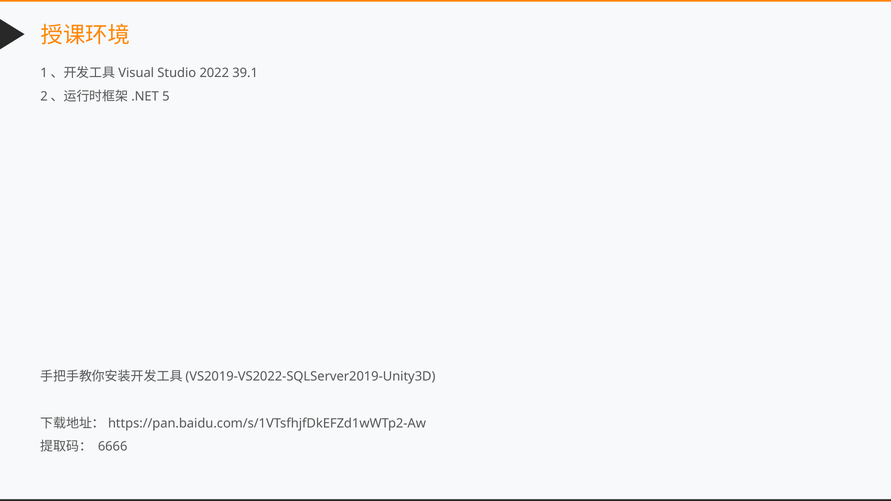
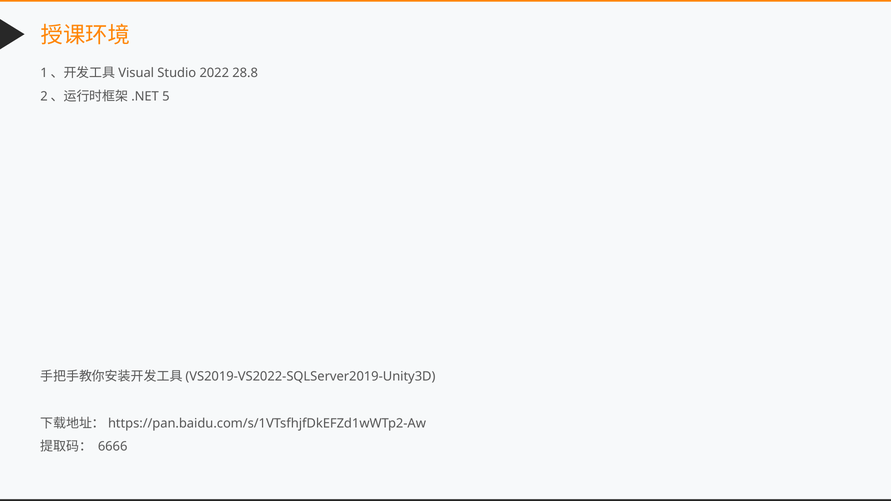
39.1: 39.1 -> 28.8 (245, 73)
